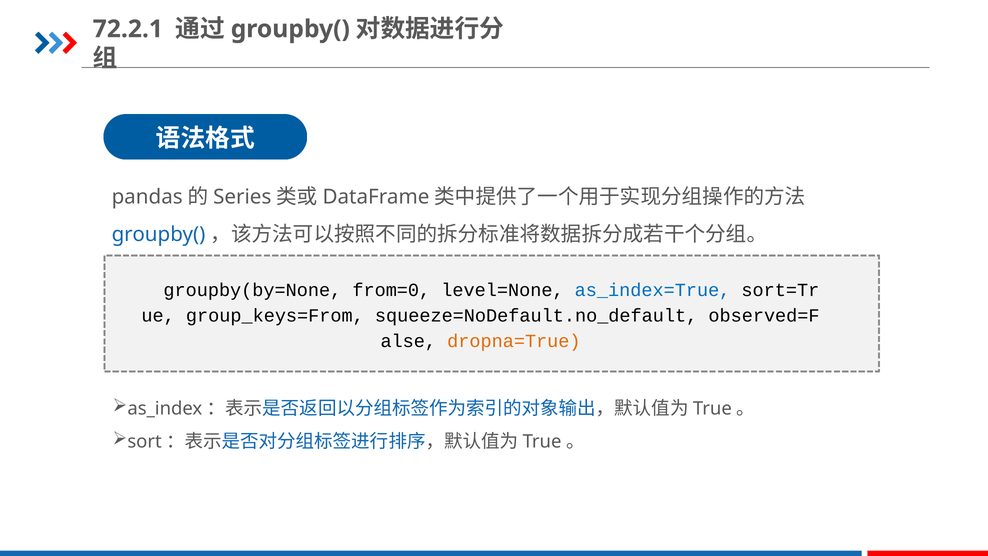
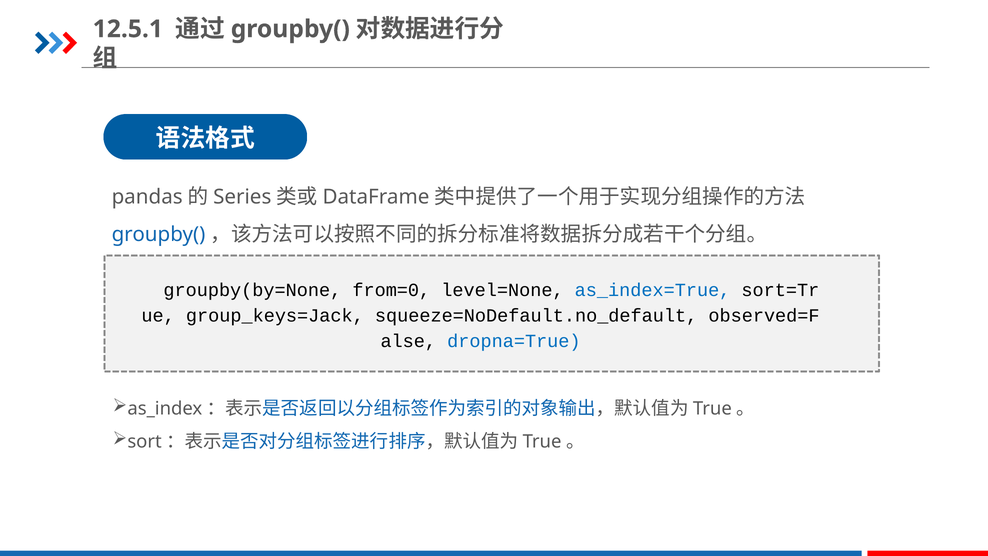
72.2.1: 72.2.1 -> 12.5.1 (128, 29)
group_keys=From: group_keys=From -> group_keys=Jack (275, 316)
dropna=True colour: orange -> blue (514, 341)
